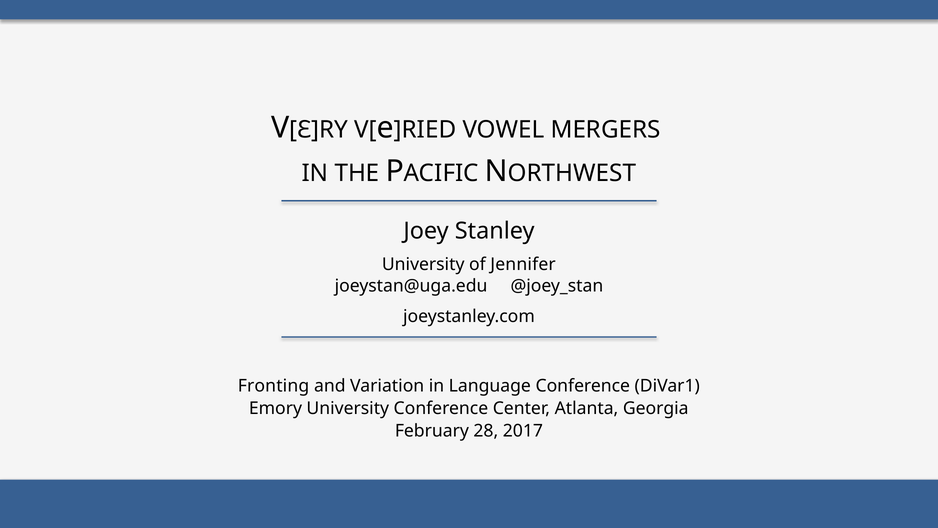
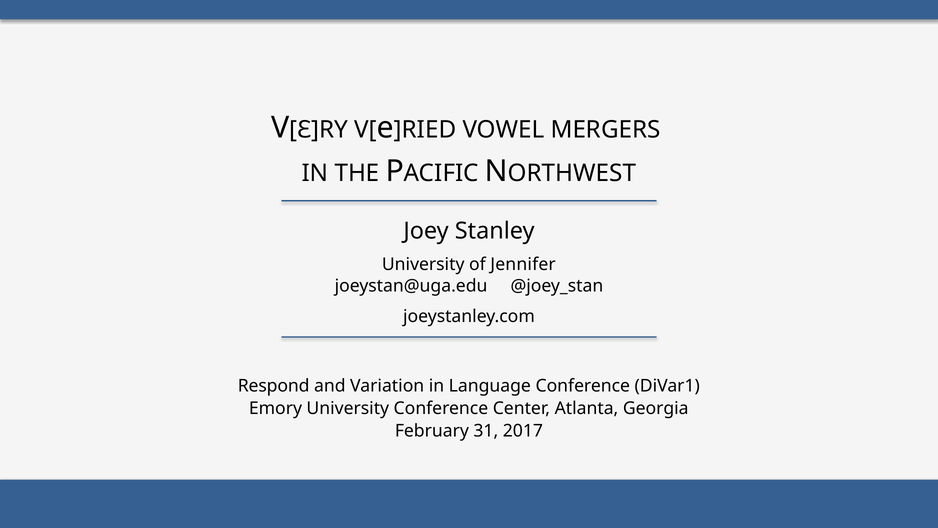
Fronting: Fronting -> Respond (274, 386)
28: 28 -> 31 (486, 431)
